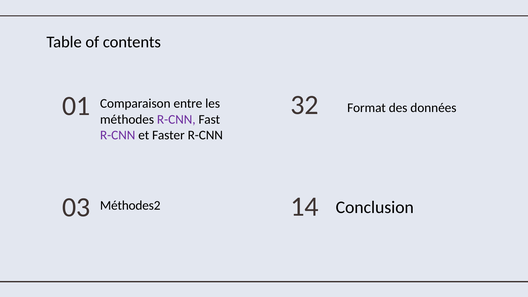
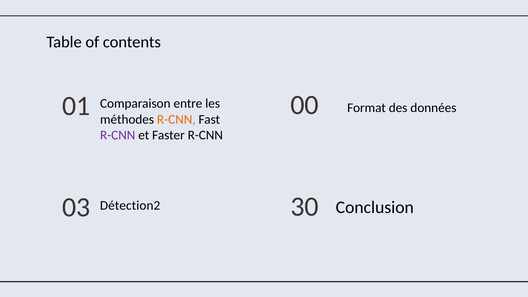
32: 32 -> 00 (305, 105)
R-CNN colour: purple -> orange (176, 119)
14: 14 -> 30 (305, 207)
Méthodes2: Méthodes2 -> Détection2 (130, 206)
